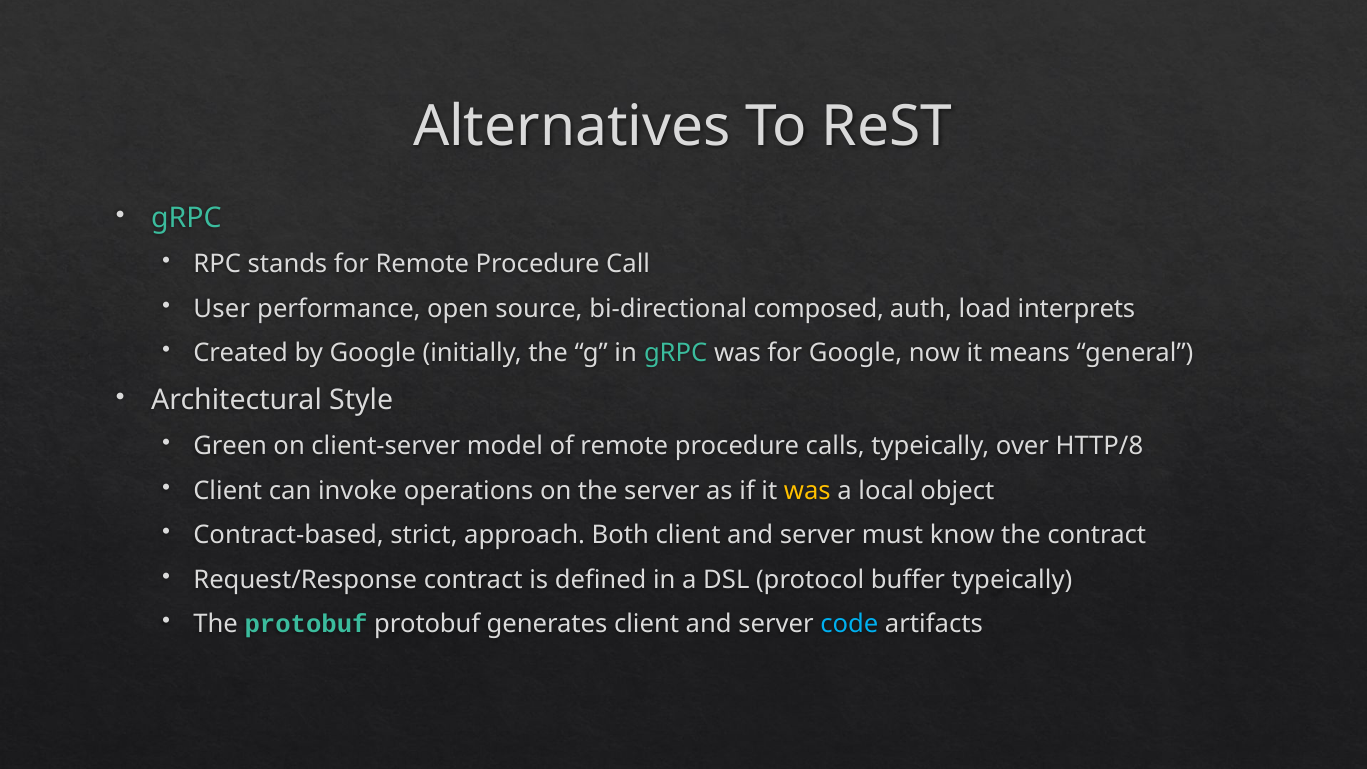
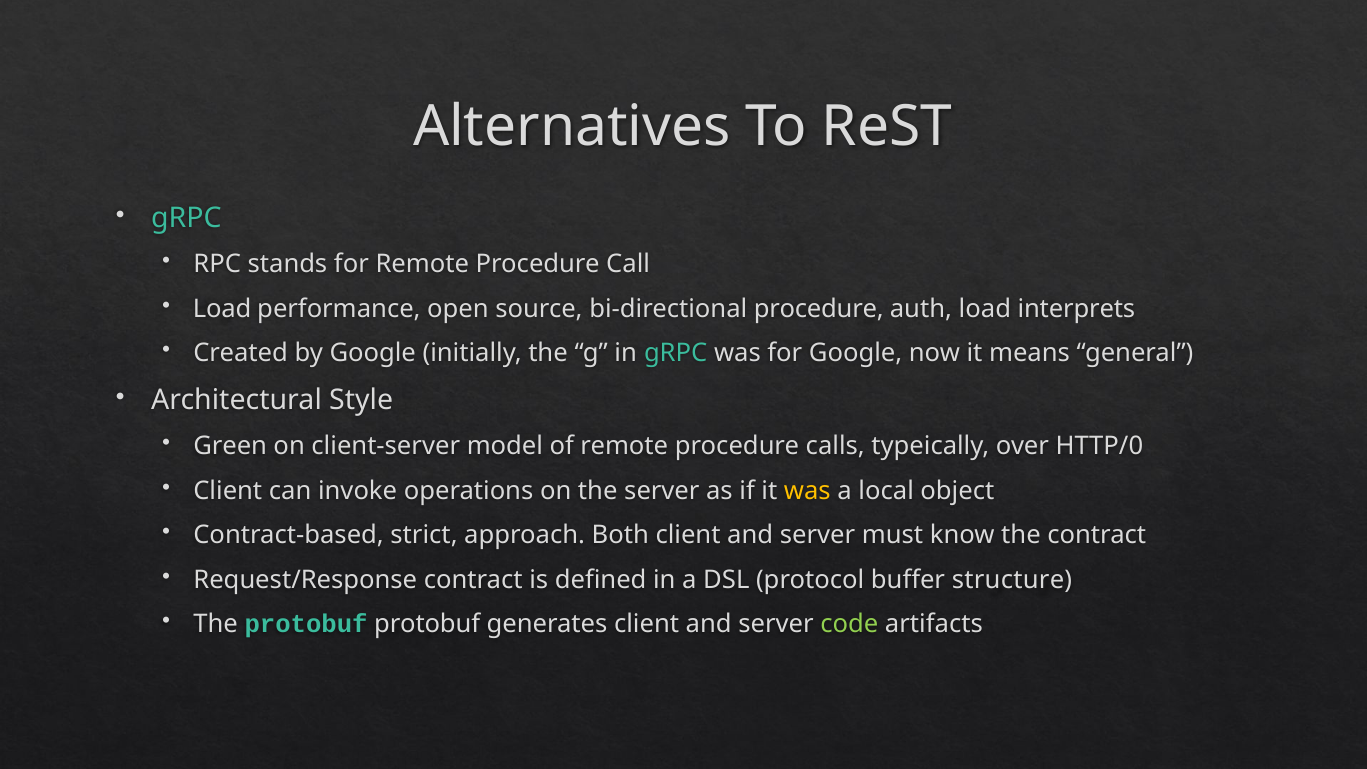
User: User -> Load (222, 309)
bi-directional composed: composed -> procedure (819, 309)
HTTP/8: HTTP/8 -> HTTP/0 (1099, 446)
buffer typeically: typeically -> structure (1012, 580)
code colour: light blue -> light green (849, 624)
